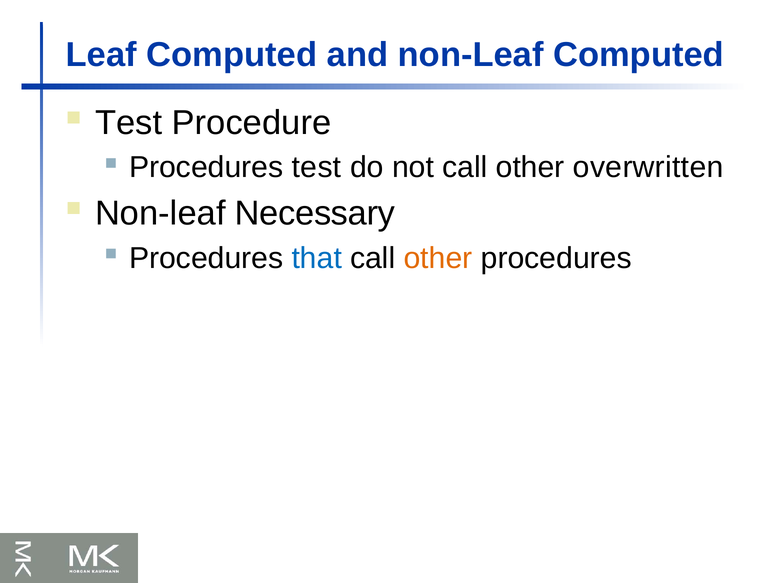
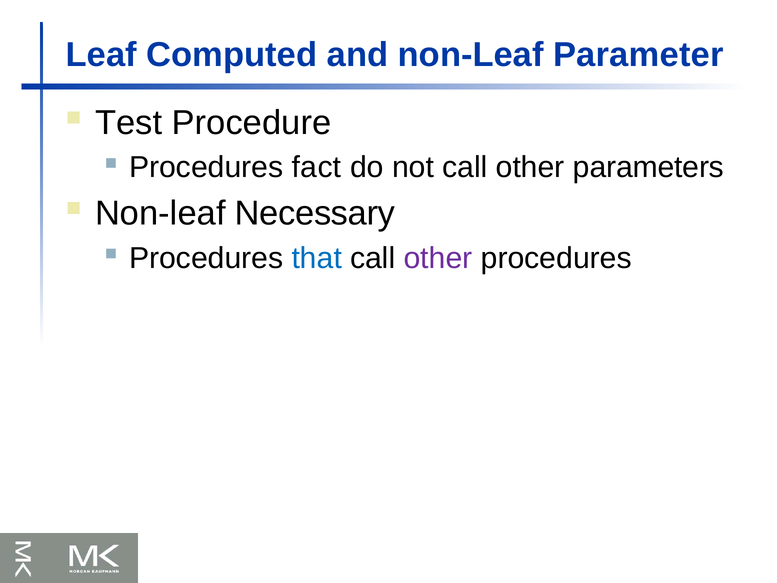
non-Leaf Computed: Computed -> Parameter (638, 55)
Procedures test: test -> fact (317, 167)
overwritten: overwritten -> parameters (648, 167)
other colour: orange -> purple (438, 258)
